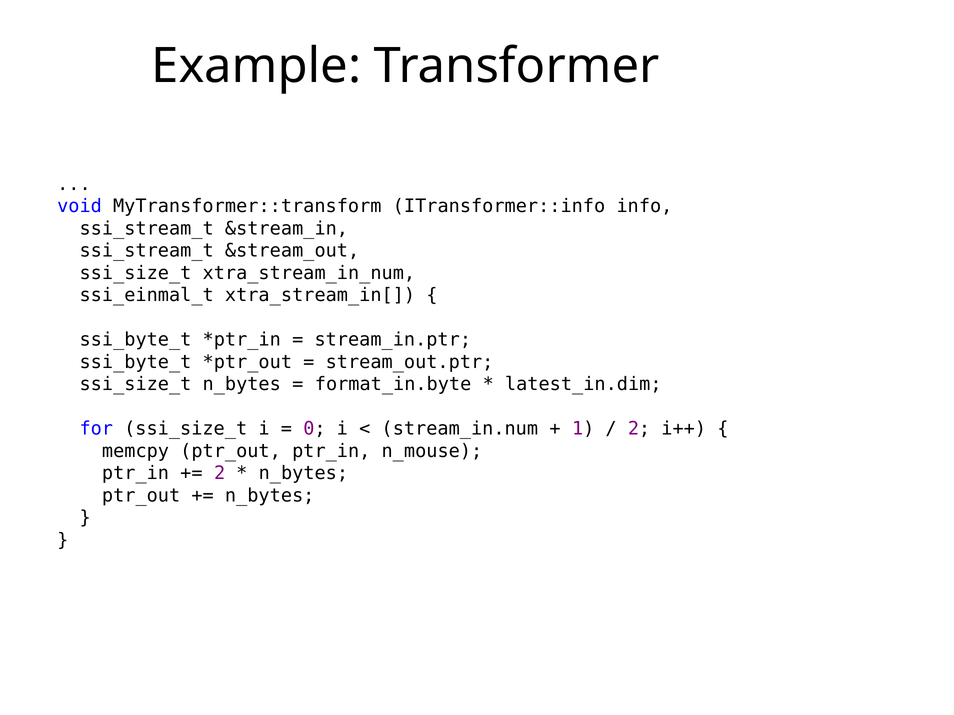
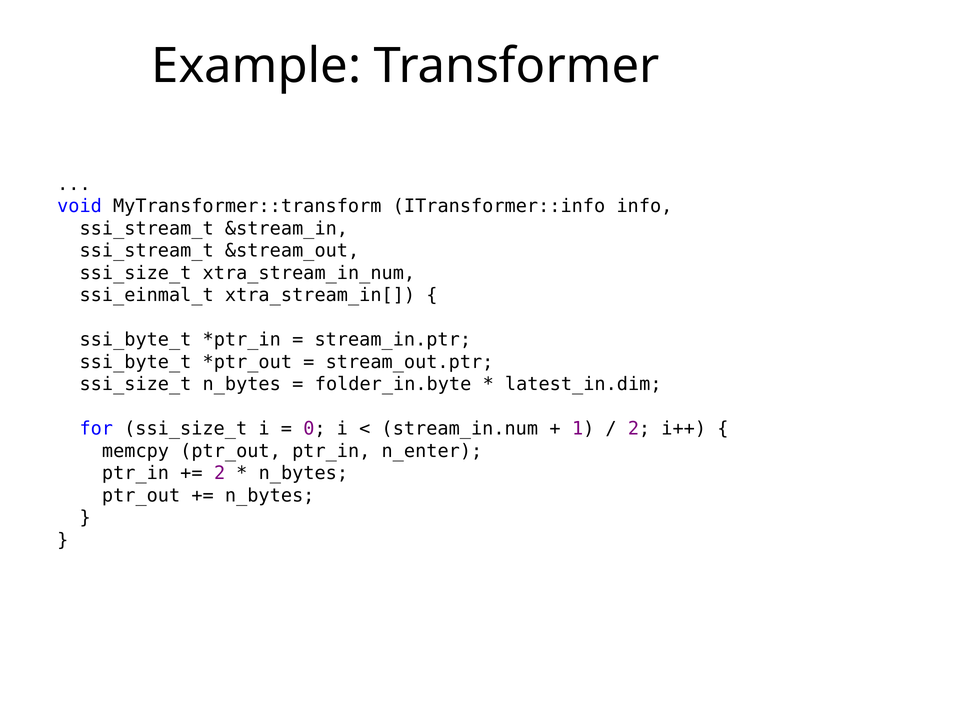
format_in.byte: format_in.byte -> folder_in.byte (393, 385)
n_mouse: n_mouse -> n_enter (432, 451)
